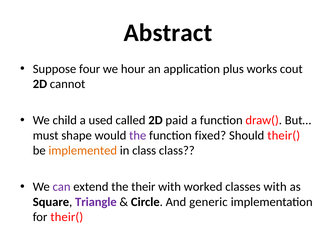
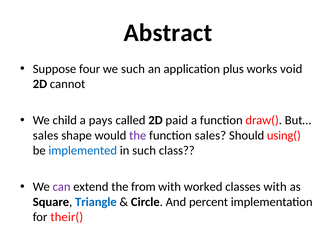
we hour: hour -> such (133, 69)
cout: cout -> void (291, 69)
used: used -> pays (101, 120)
must: must -> sales (46, 135)
function fixed: fixed -> sales (210, 135)
Should their(: their( -> using( (284, 135)
implemented colour: orange -> blue (83, 151)
in class: class -> such (144, 151)
their: their -> from (143, 187)
Triangle colour: purple -> blue (96, 202)
generic: generic -> percent (209, 202)
